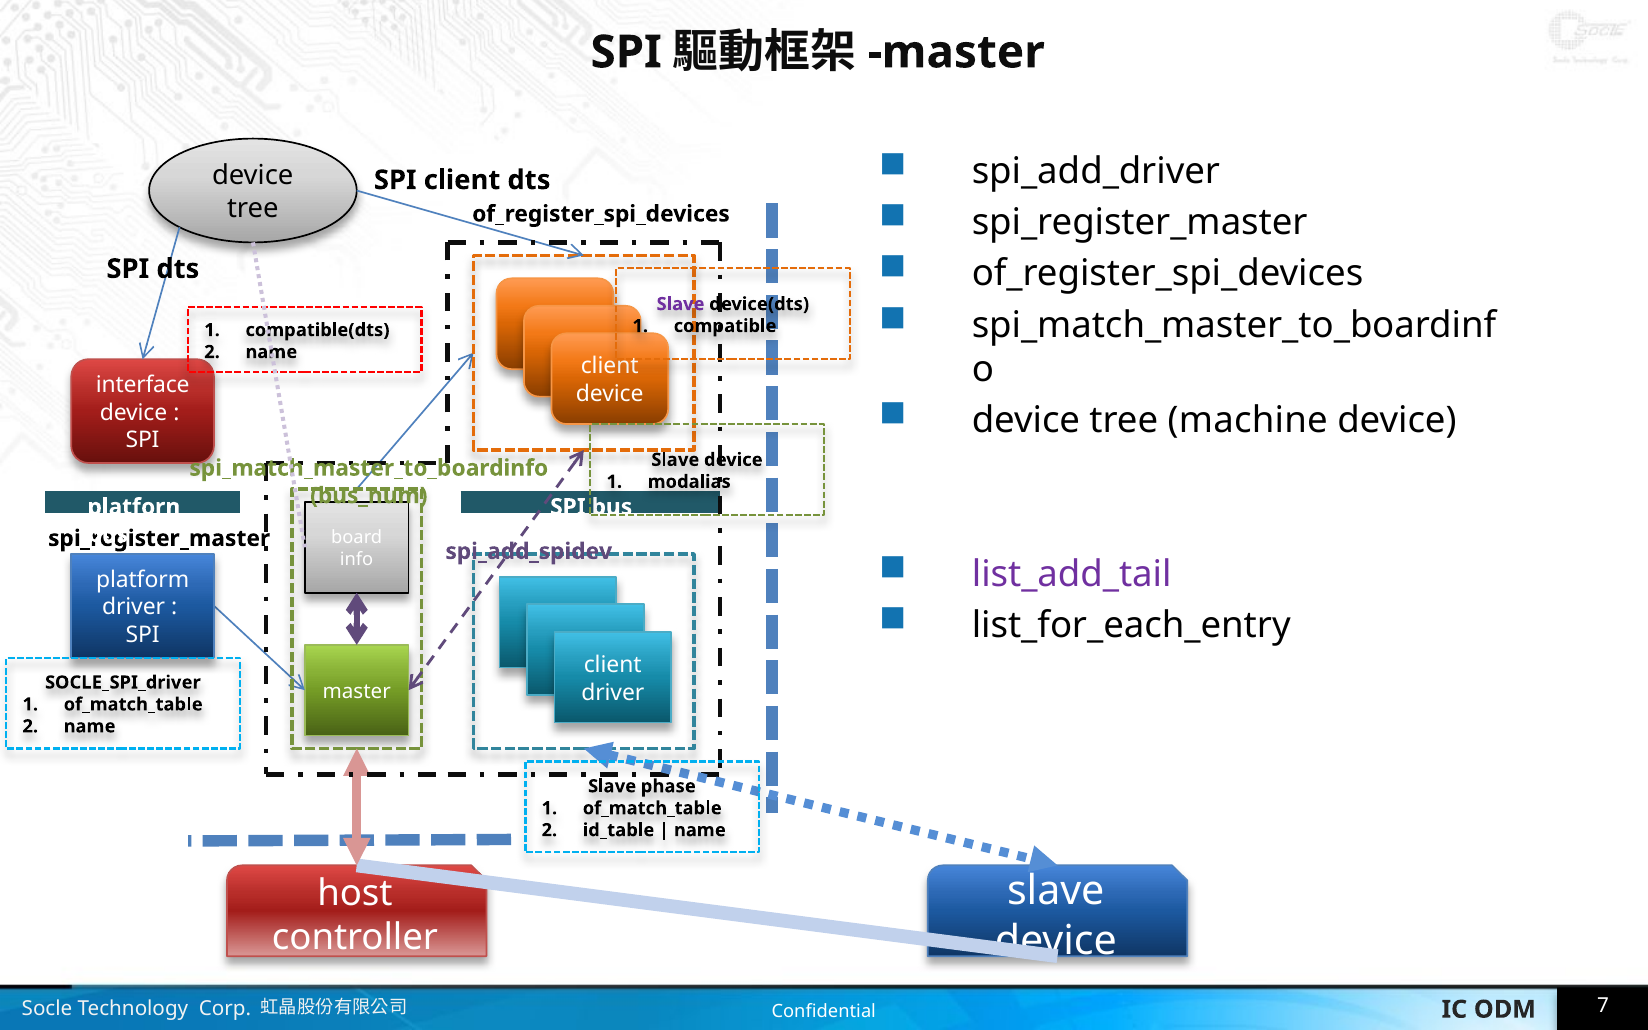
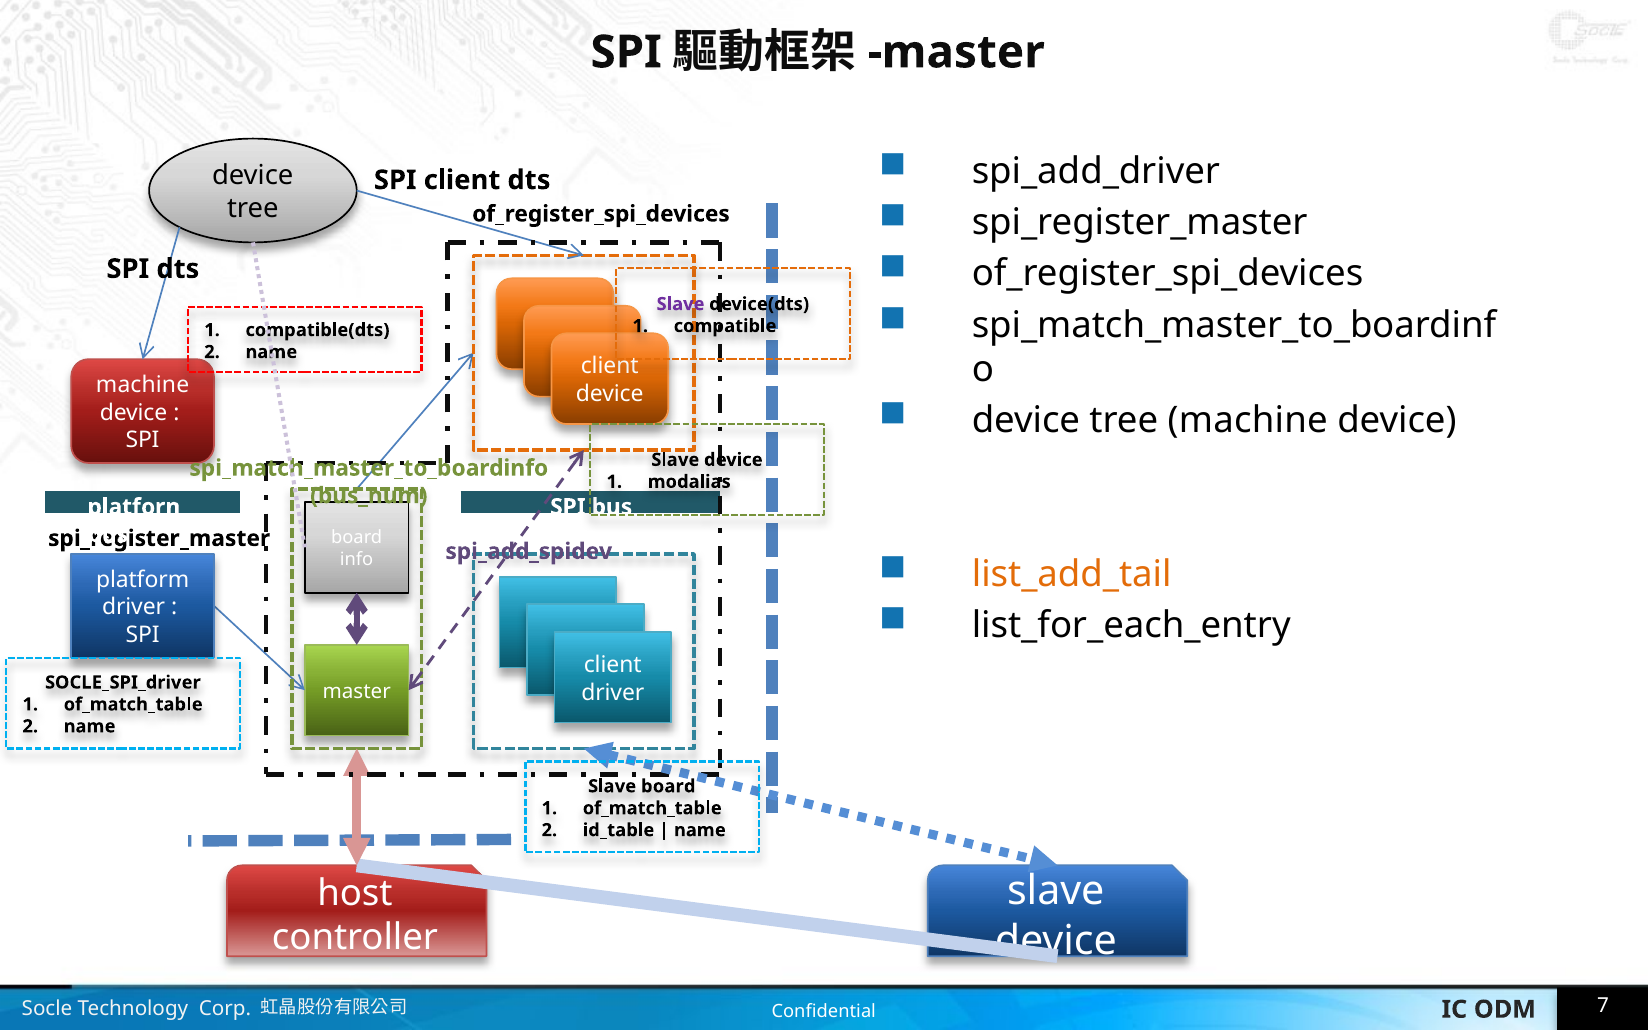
interface: interface -> machine (143, 385)
list_add_tail colour: purple -> orange (1072, 574)
Slave phase: phase -> board (668, 786)
